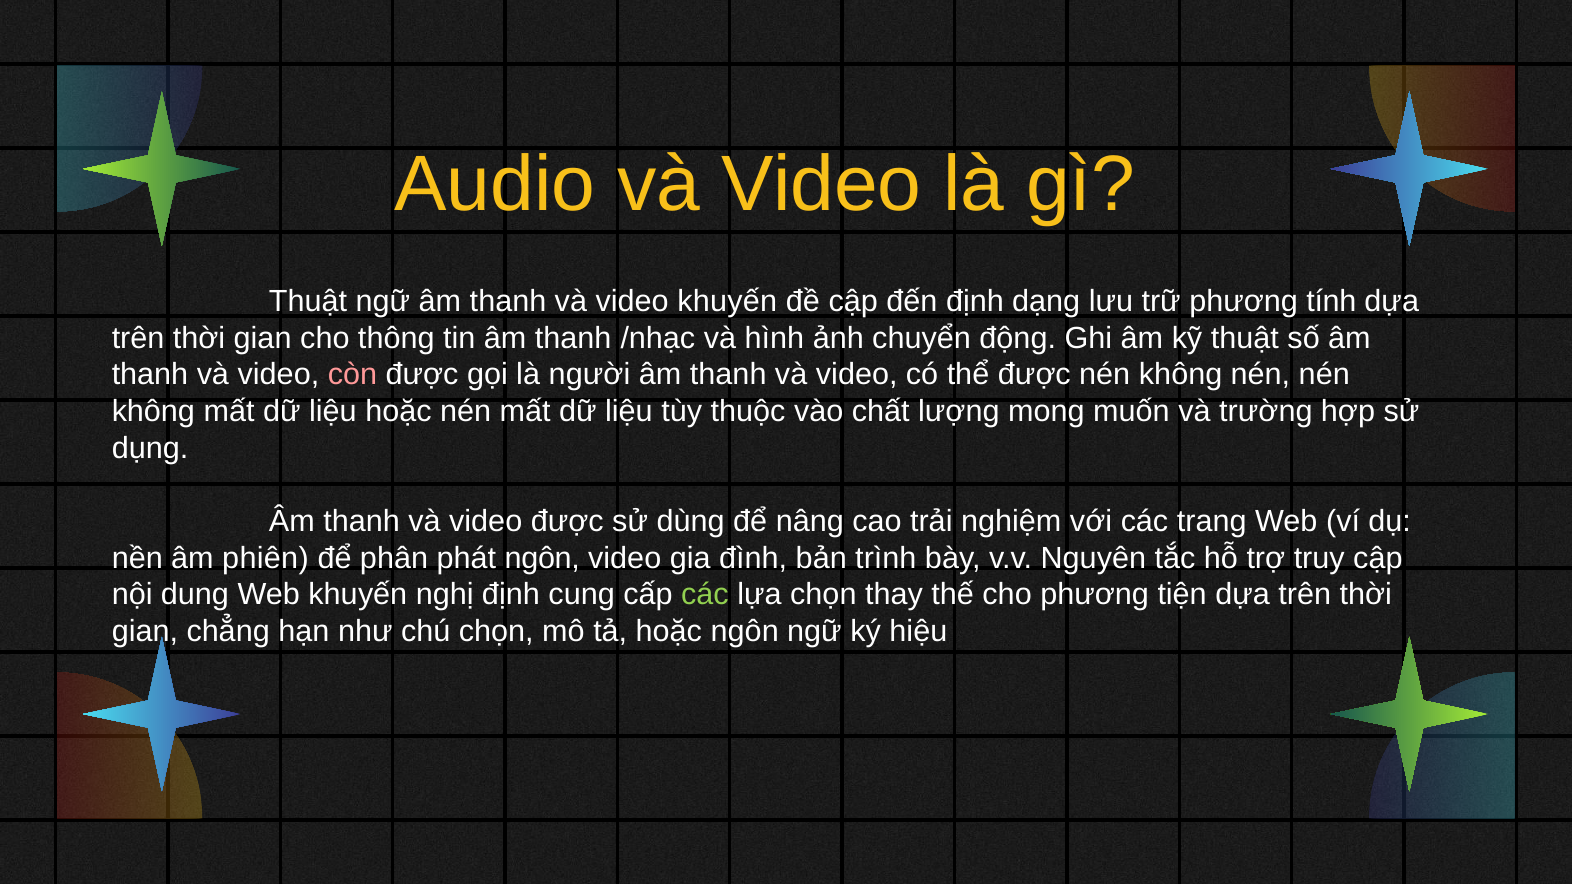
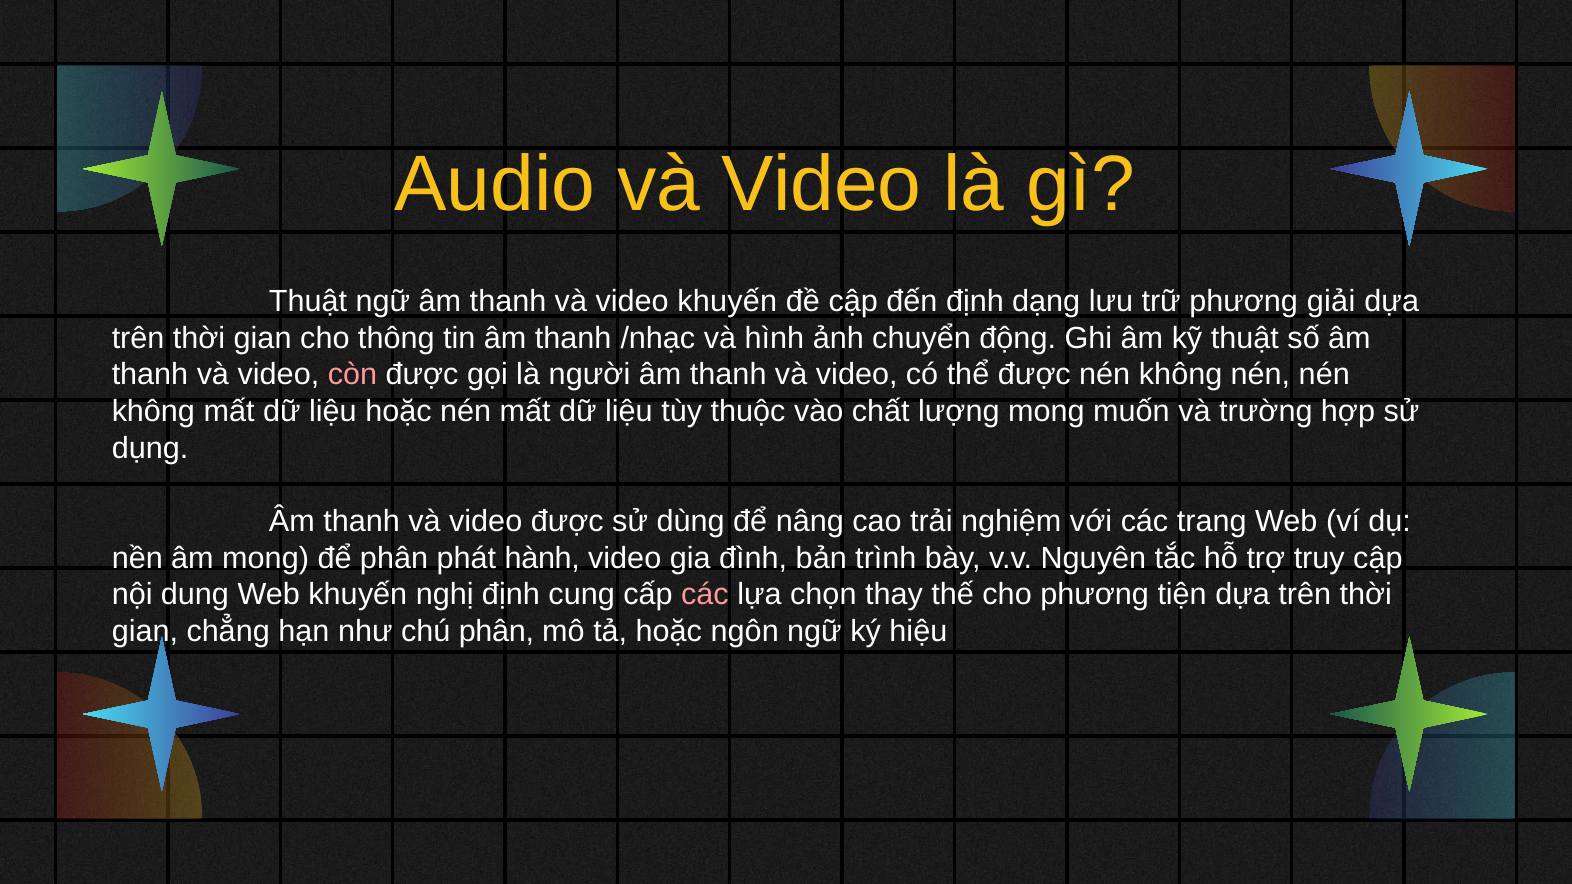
tính: tính -> giải (1331, 301)
âm phiên: phiên -> mong (266, 558)
phát ngôn: ngôn -> hành (542, 558)
các colour: light green -> pink (705, 595)
chú chọn: chọn -> phân (496, 632)
